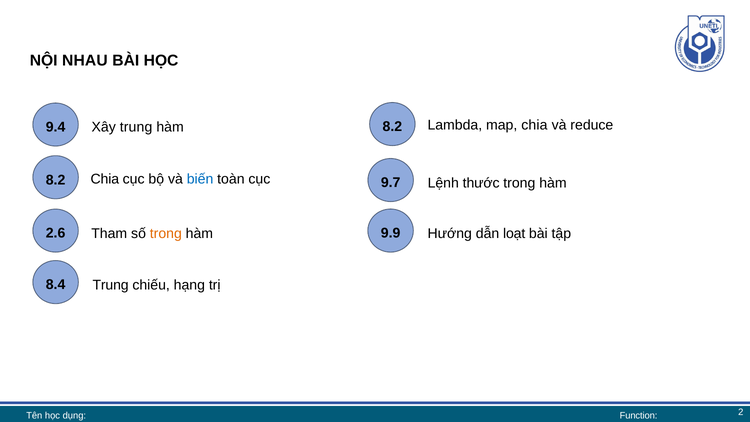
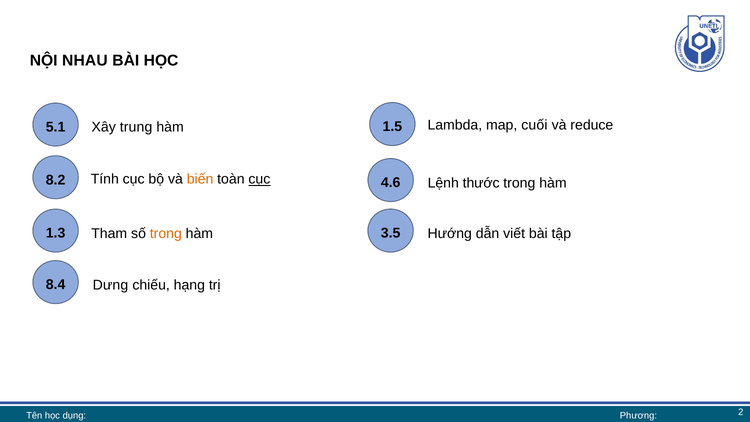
map chia: chia -> cuối (534, 125)
8.2: 8.2 -> 1.5 (392, 127)
9.4: 9.4 -> 5.1 (56, 127)
Chia: Chia -> Tính (105, 179)
biến colour: blue -> orange (200, 179)
cục underline: none -> present (259, 179)
9.7: 9.7 -> 4.6 (391, 183)
2.6: 2.6 -> 1.3 (56, 233)
9.9: 9.9 -> 3.5 (391, 233)
loạt: loạt -> viết (514, 233)
Trung: Trung -> Dưng (110, 285)
Function: Function -> Phương (638, 415)
